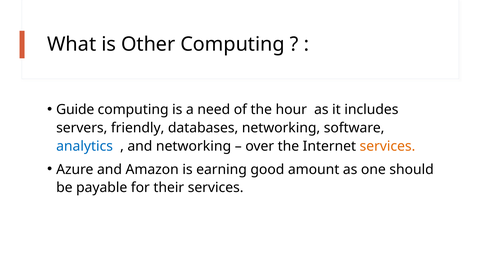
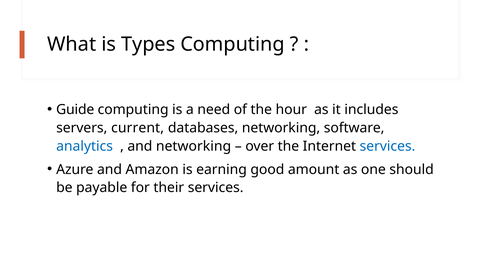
Other: Other -> Types (148, 44)
friendly: friendly -> current (138, 128)
services colour: orange -> blue (388, 146)
